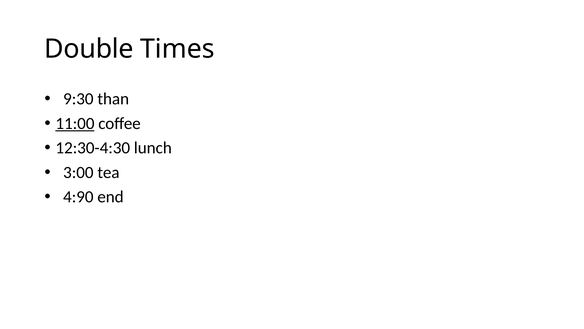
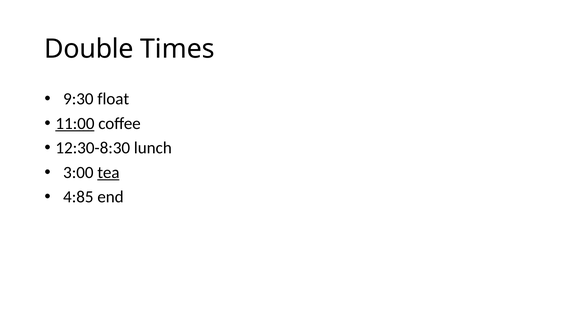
than: than -> float (113, 99)
12:30-4:30: 12:30-4:30 -> 12:30-8:30 (93, 148)
tea underline: none -> present (108, 172)
4:90: 4:90 -> 4:85 (78, 197)
